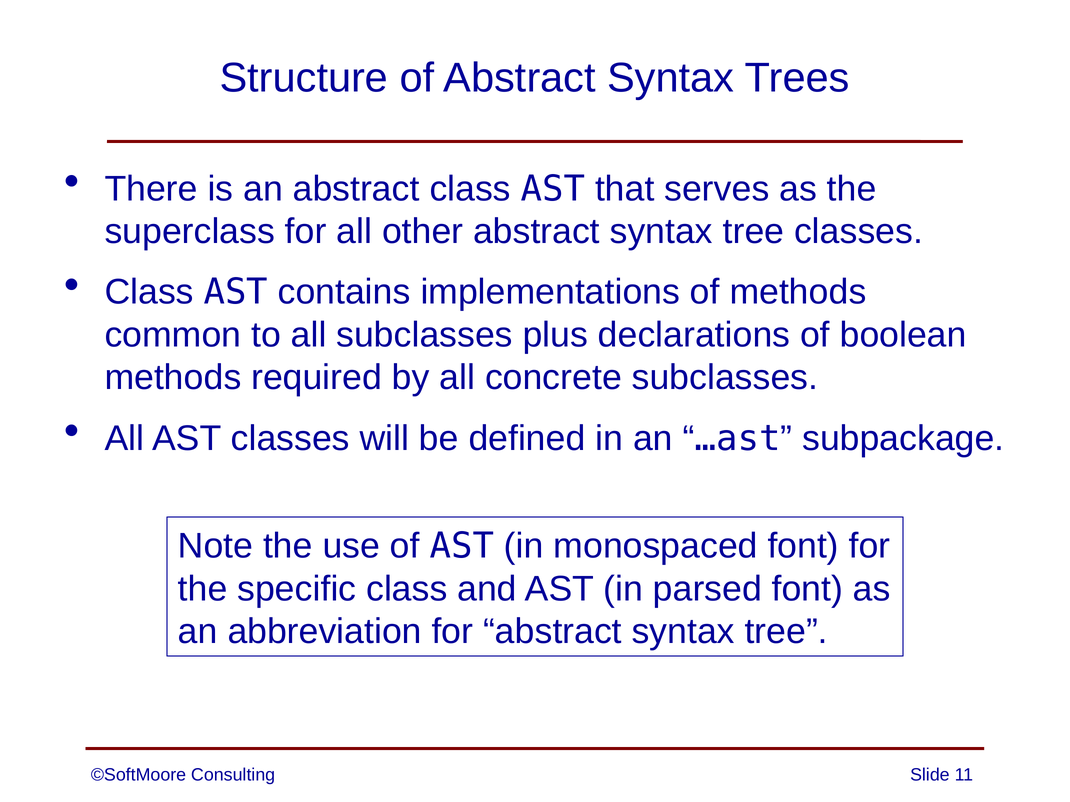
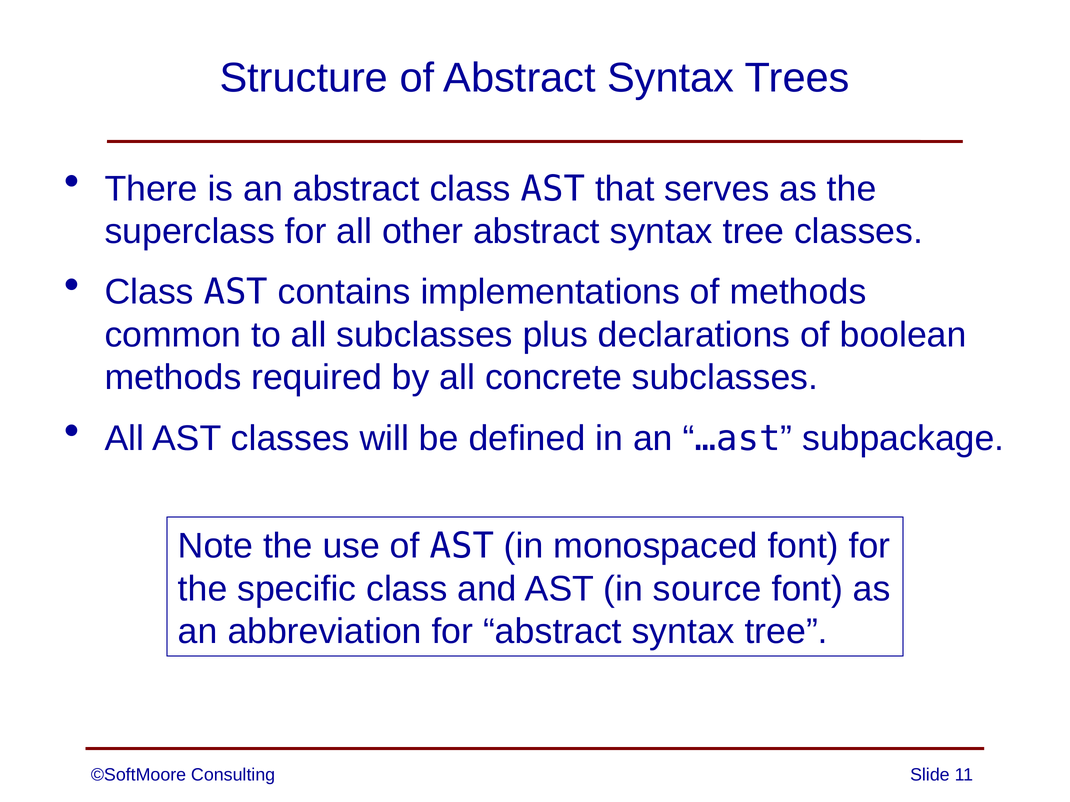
parsed: parsed -> source (707, 589)
